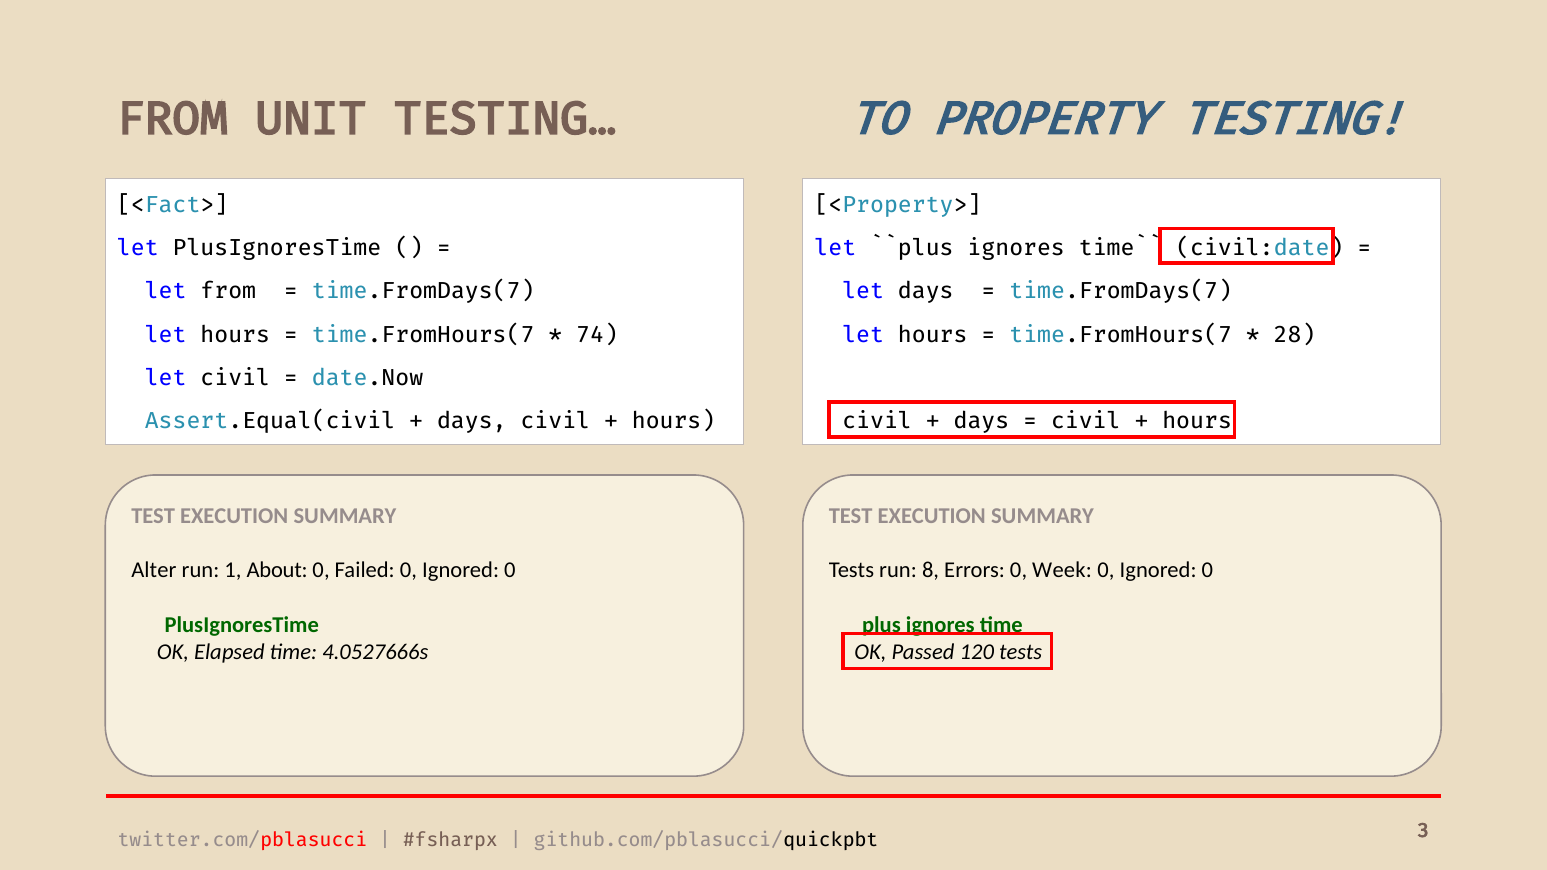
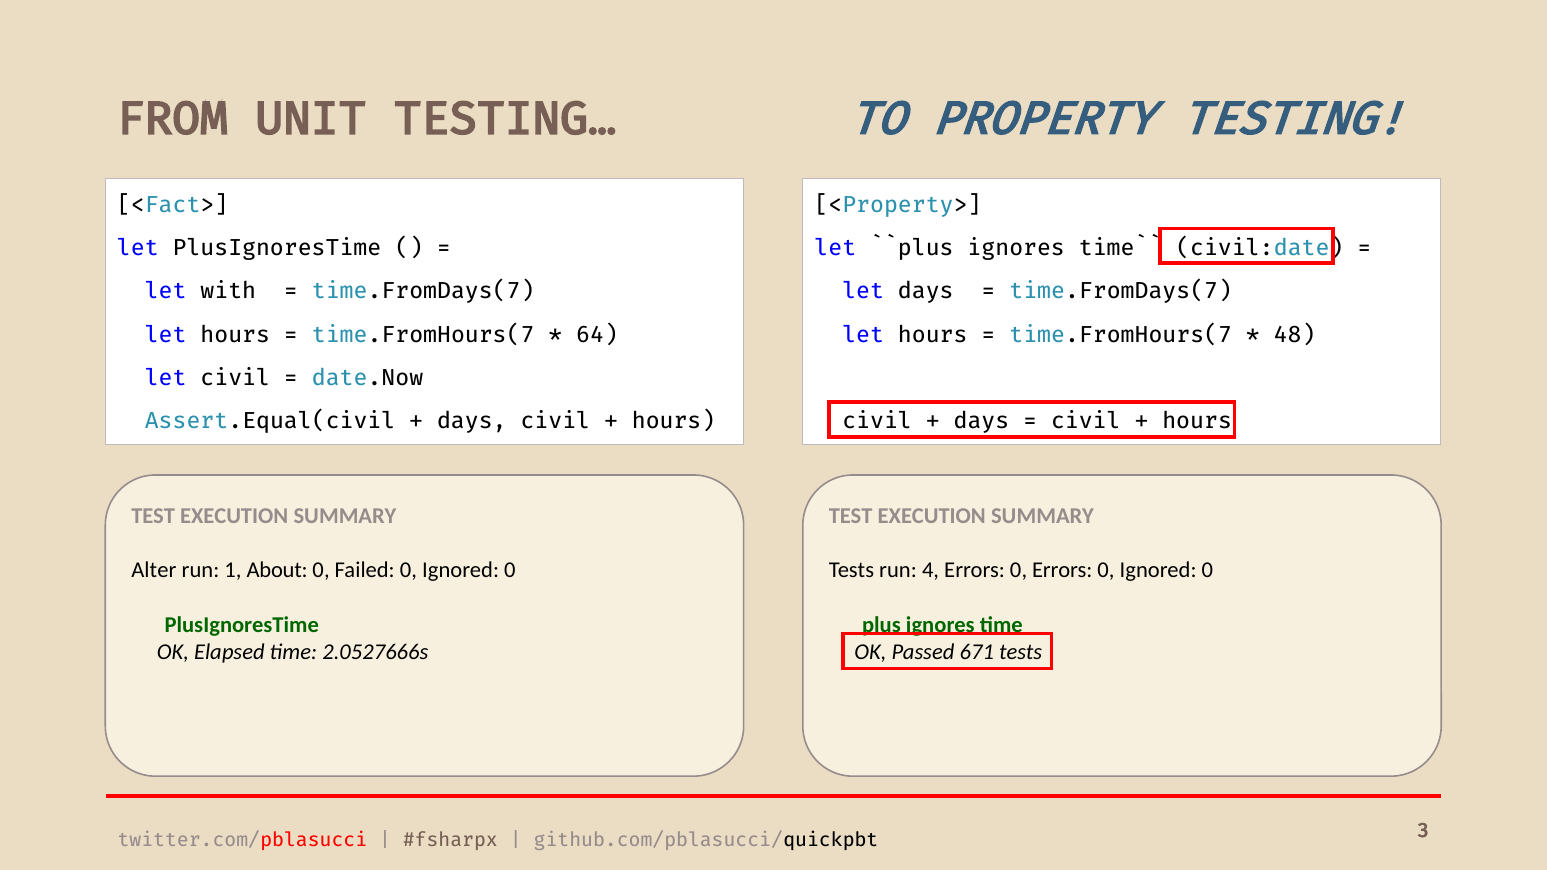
let from: from -> with (228, 291)
74: 74 -> 64 (597, 335)
28: 28 -> 48 (1295, 335)
8: 8 -> 4 (931, 571)
0 Week: Week -> Errors (1062, 571)
4.0527666s: 4.0527666s -> 2.0527666s (375, 652)
120: 120 -> 671 (977, 652)
